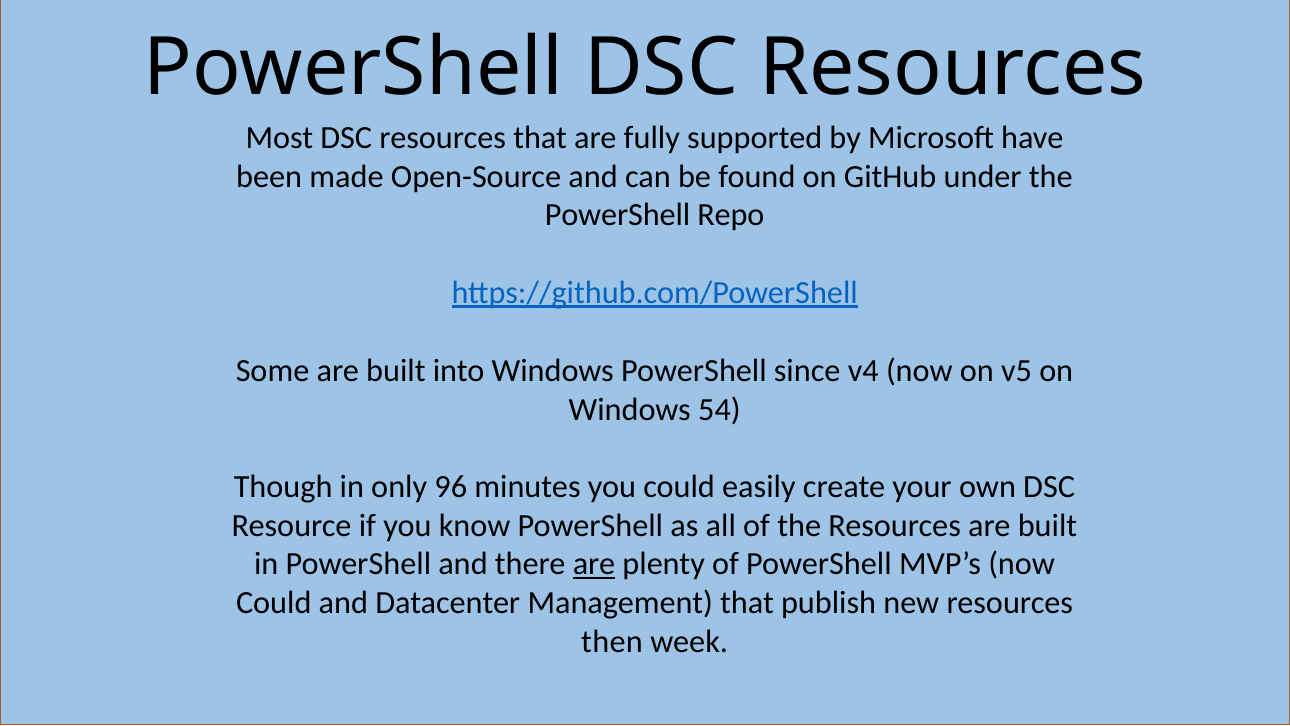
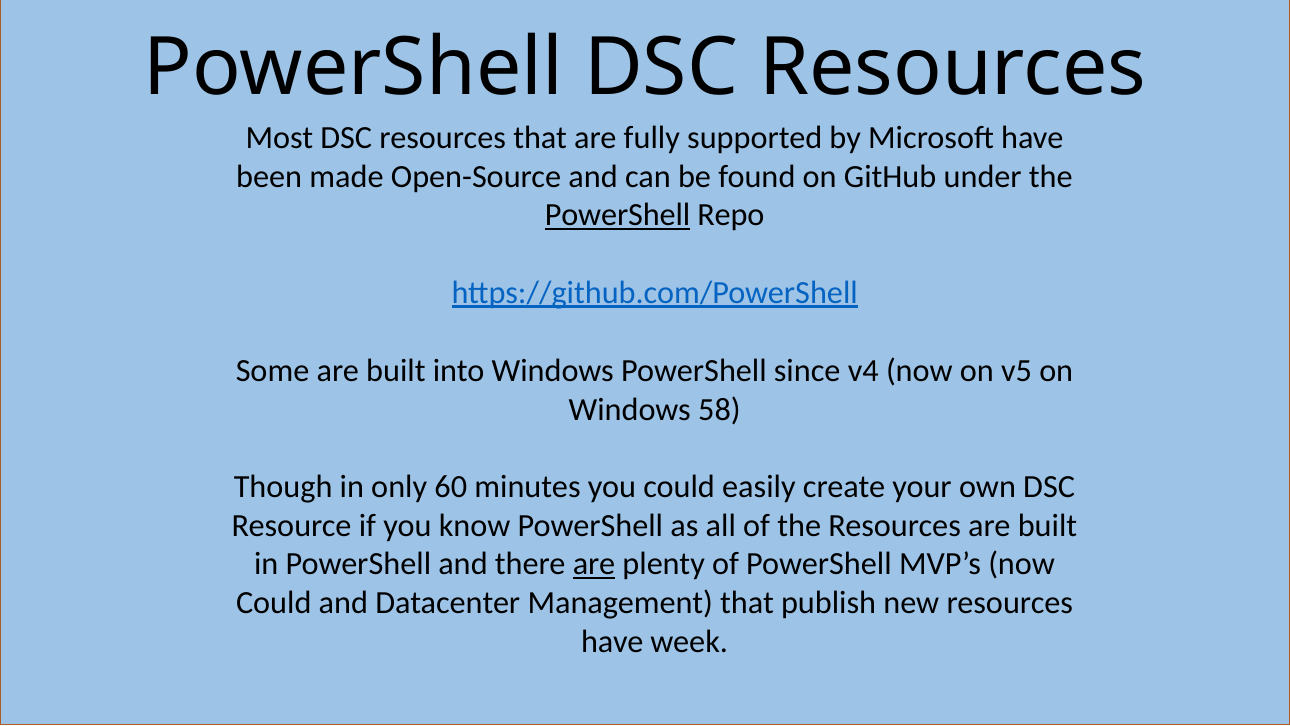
PowerShell underline: none -> present (618, 215)
54: 54 -> 58 (719, 409)
96: 96 -> 60 (451, 487)
then: then -> have (612, 641)
